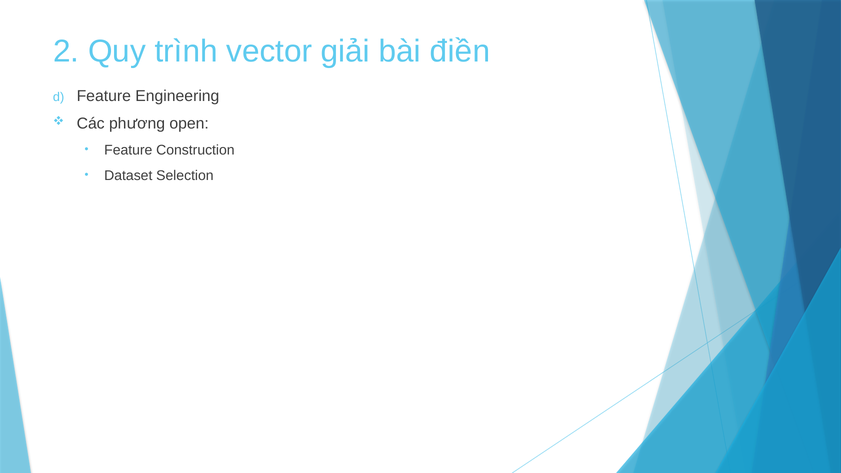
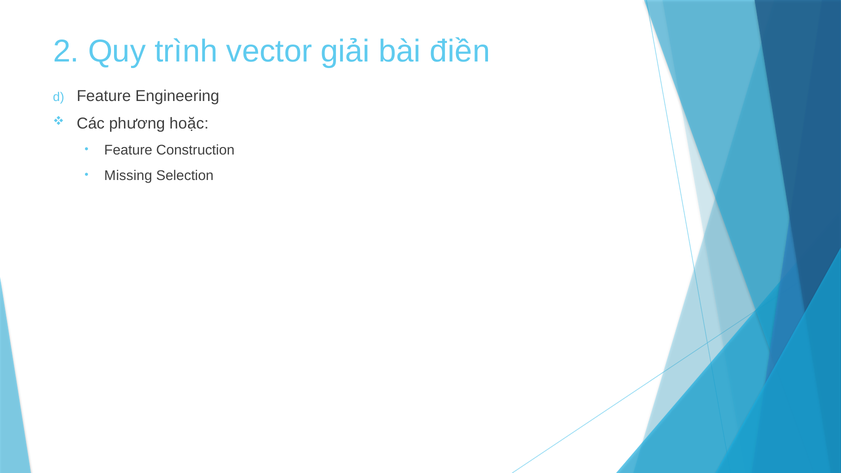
open: open -> hoặc (189, 124)
Dataset: Dataset -> Missing (128, 176)
